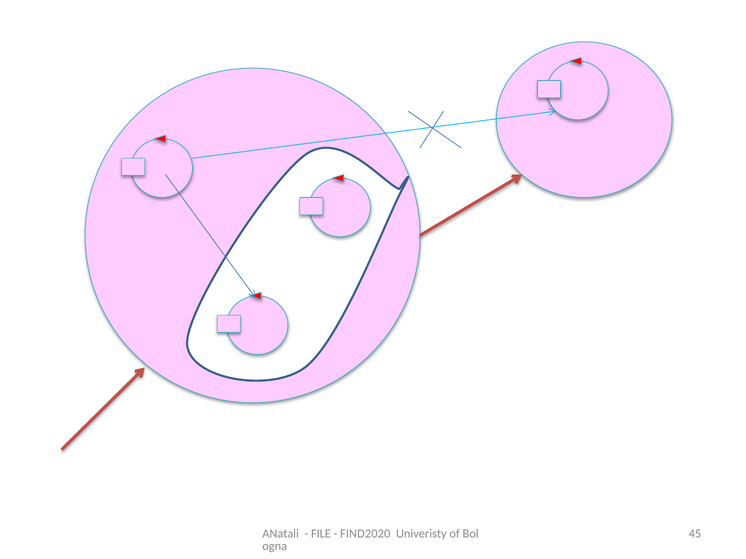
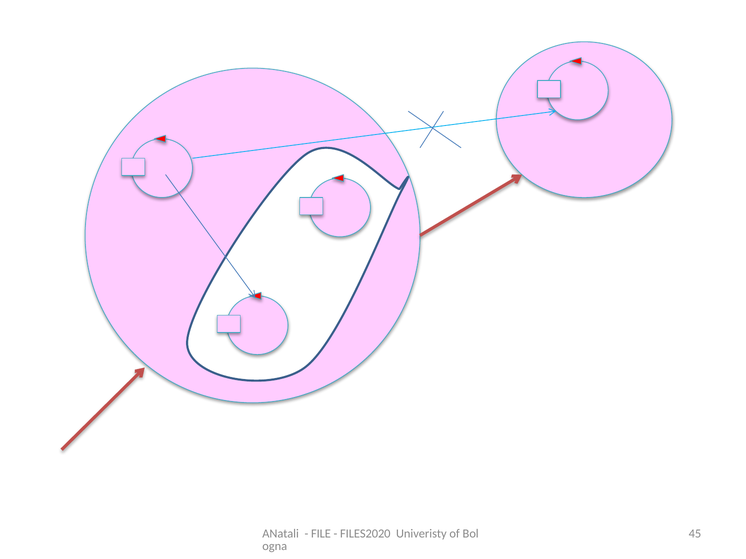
FIND2020: FIND2020 -> FILES2020 (365, 534)
